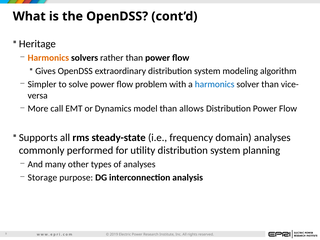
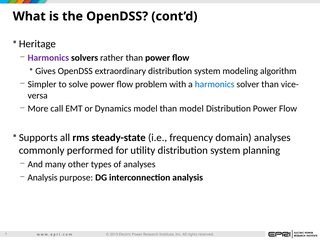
Harmonics colour: orange -> purple (48, 58)
than allows: allows -> model (191, 109)
Storage: Storage -> Analysis (43, 177)
